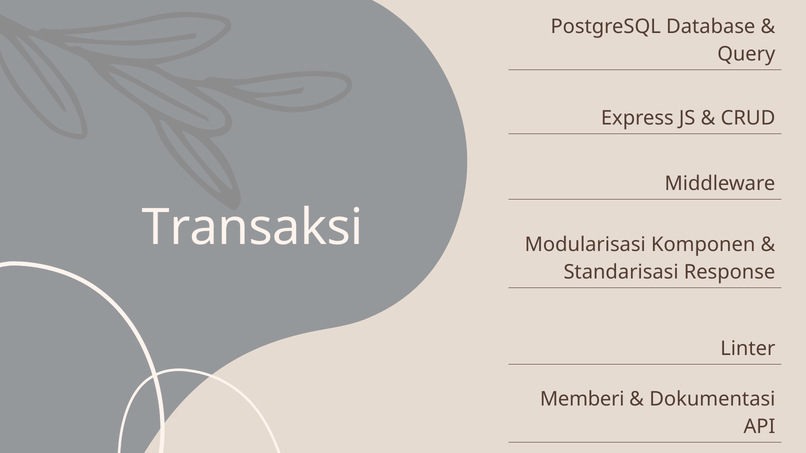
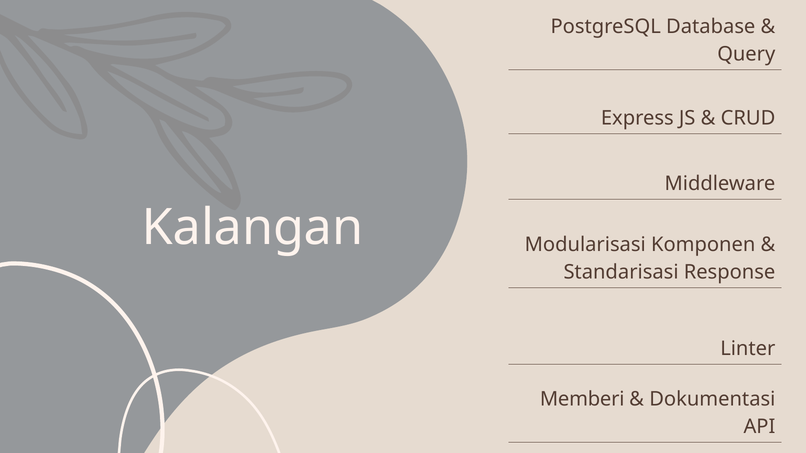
Transaksi: Transaksi -> Kalangan (253, 228)
